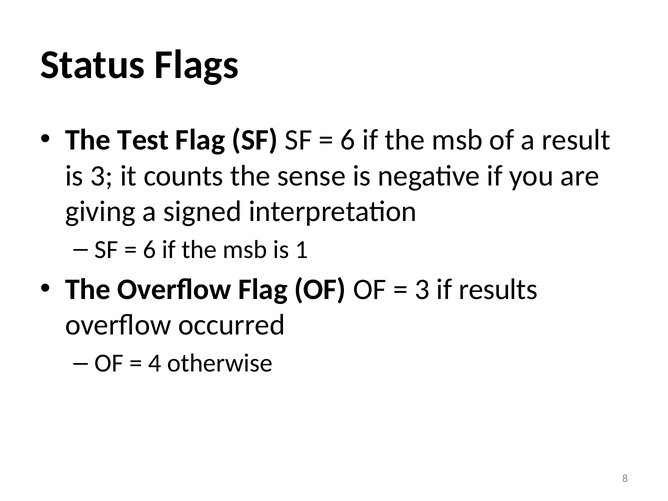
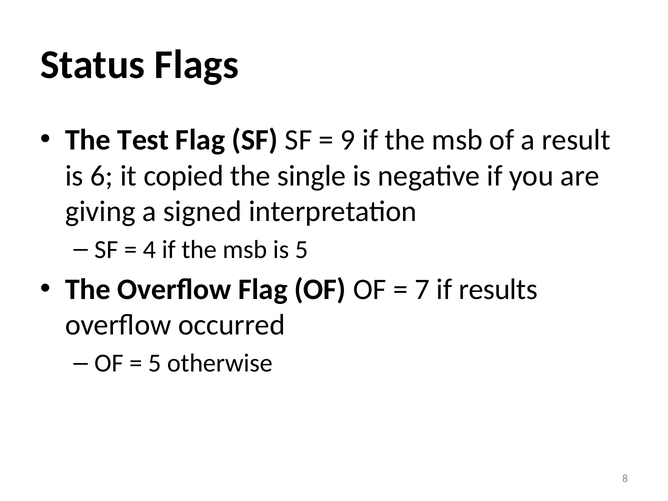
6: 6 -> 9 (348, 140)
is 3: 3 -> 6 (102, 176)
counts: counts -> copied (184, 176)
sense: sense -> single (312, 176)
6: 6 -> 4 (149, 250)
is 1: 1 -> 5 (301, 250)
3: 3 -> 7 (422, 289)
4: 4 -> 5 (155, 363)
